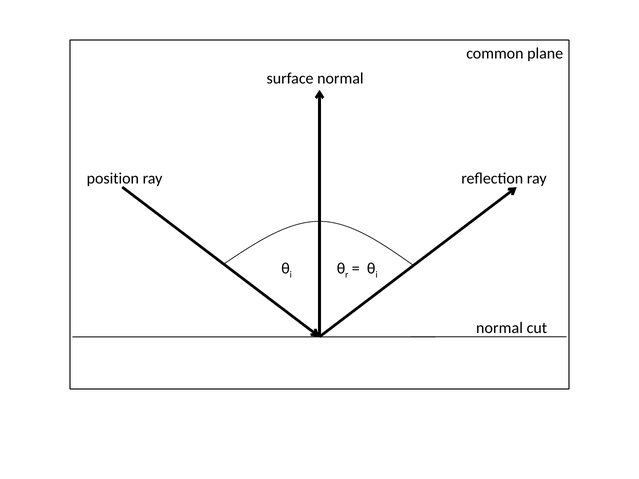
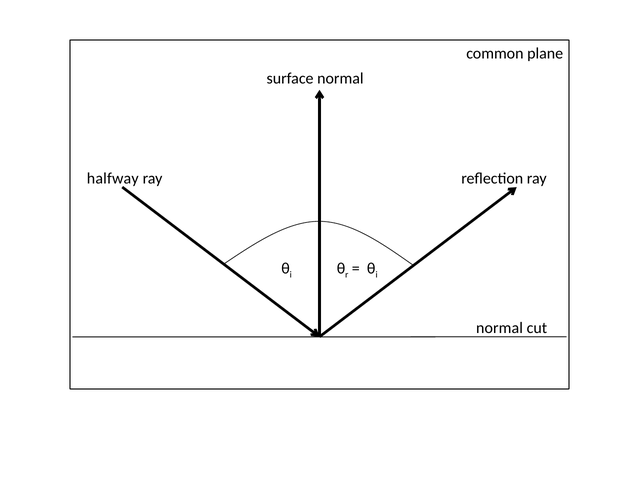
position: position -> halfway (113, 179)
